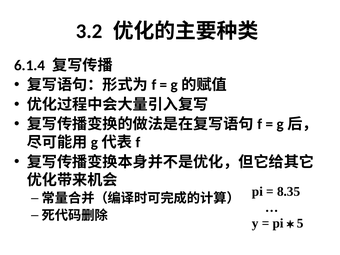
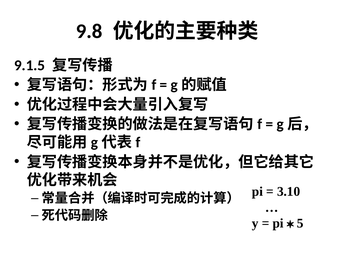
3.2: 3.2 -> 9.8 (89, 31)
6.1.4: 6.1.4 -> 9.1.5 (30, 65)
8.35: 8.35 -> 3.10 (289, 192)
